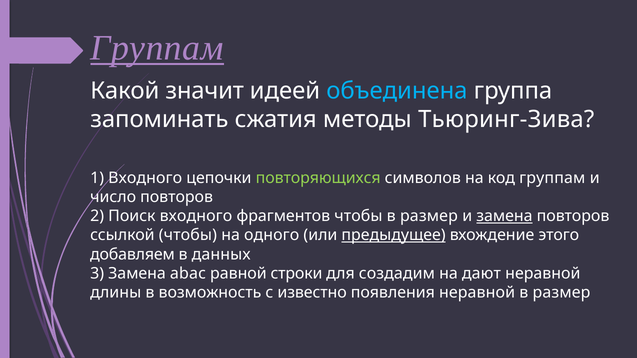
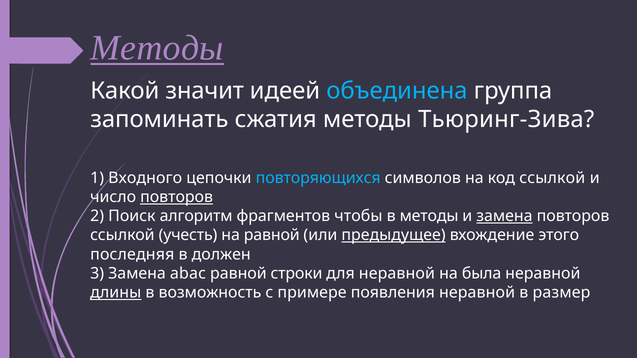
Группам: Группам -> Методы (157, 48)
повторяющихся colour: light green -> light blue (318, 178)
код группам: группам -> ссылкой (552, 178)
повторов underline: none -> present (177, 197)
Поиск входного: входного -> алгоритм (196, 216)
размер: размер -> методы (429, 216)
ссылкой чтобы: чтобы -> учесть (188, 235)
на одного: одного -> равной (272, 235)
добавляем: добавляем -> последняя (132, 254)
данных: данных -> должен (221, 254)
для создадим: создадим -> неравной (397, 274)
дают: дают -> была (482, 274)
длины underline: none -> present (116, 293)
известно: известно -> примере (312, 293)
